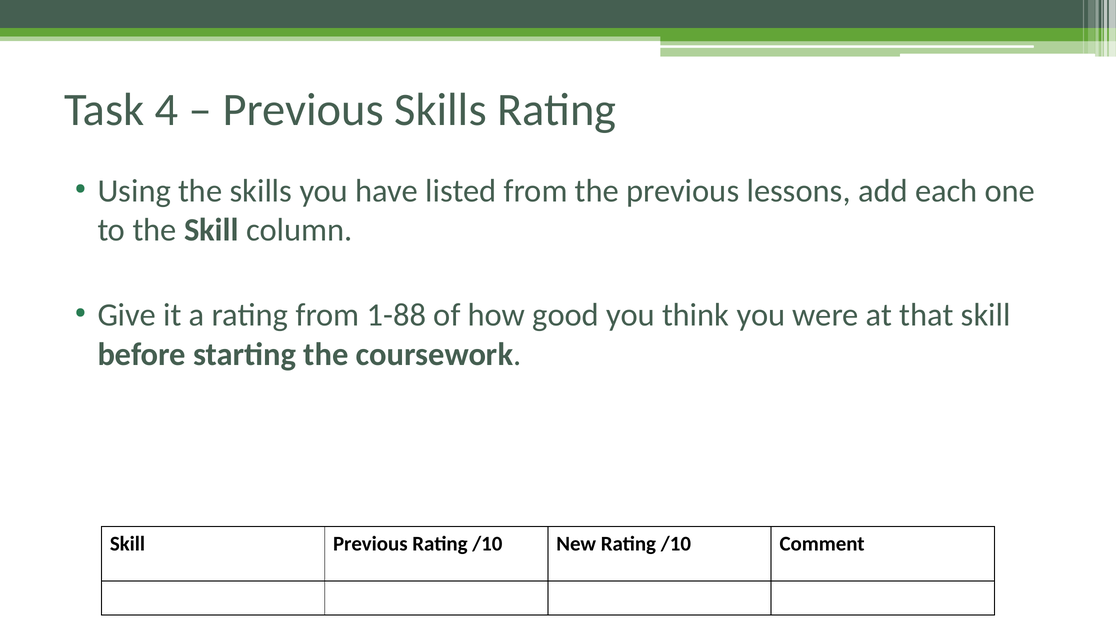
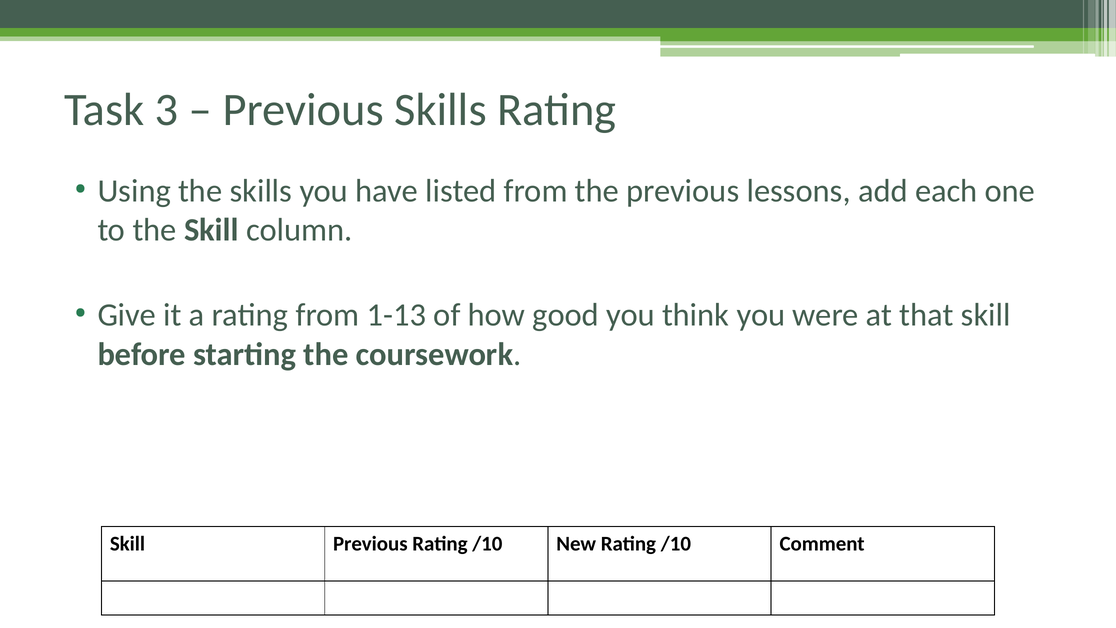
4: 4 -> 3 (167, 110)
1-88: 1-88 -> 1-13 (396, 315)
